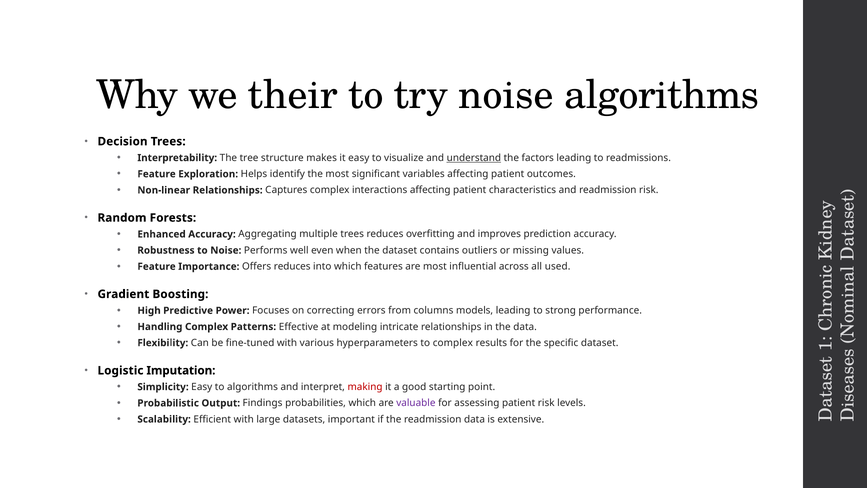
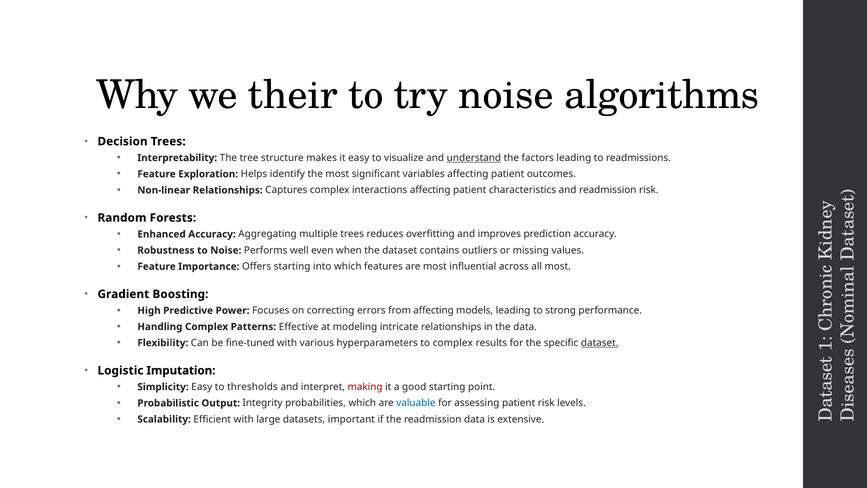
Offers reduces: reduces -> starting (292, 266)
all used: used -> most (558, 266)
from columns: columns -> affecting (434, 310)
dataset underline: none -> present (600, 343)
to algorithms: algorithms -> thresholds (252, 387)
Findings: Findings -> Integrity (263, 403)
valuable colour: purple -> blue (416, 403)
